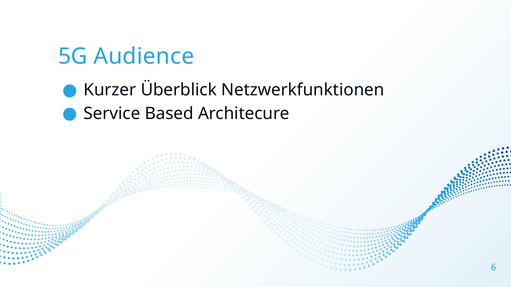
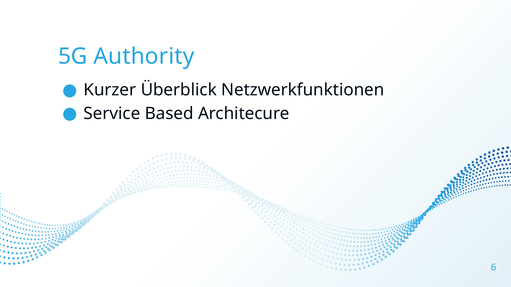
Audience: Audience -> Authority (144, 56)
